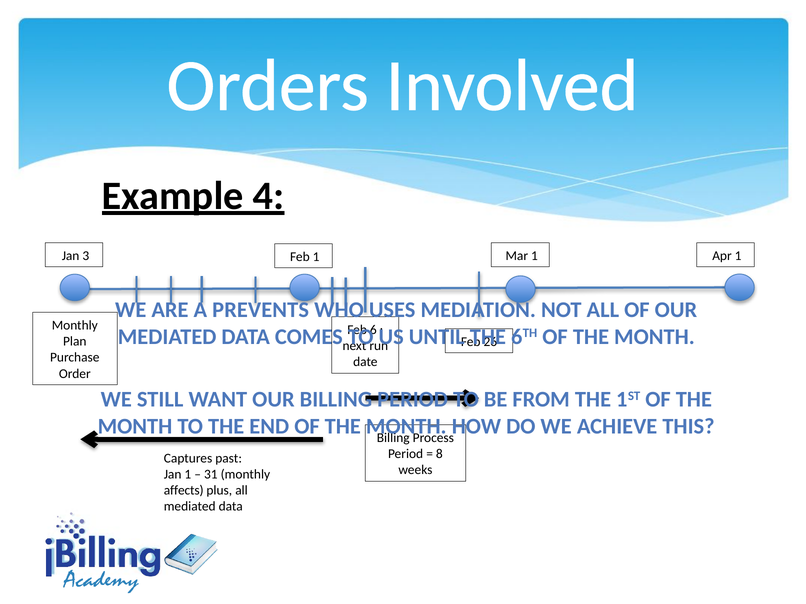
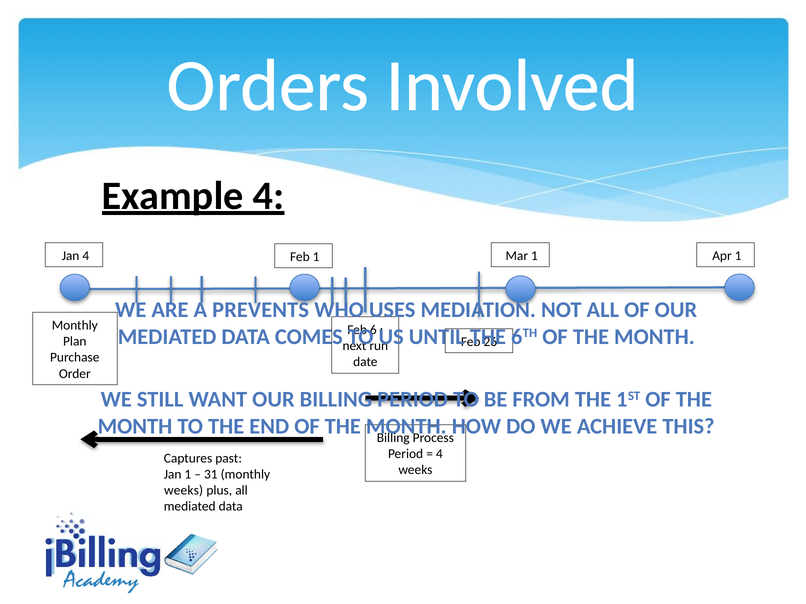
Jan 3: 3 -> 4 (86, 256)
8: 8 -> 4 (439, 454)
affects: affects -> weeks (184, 491)
